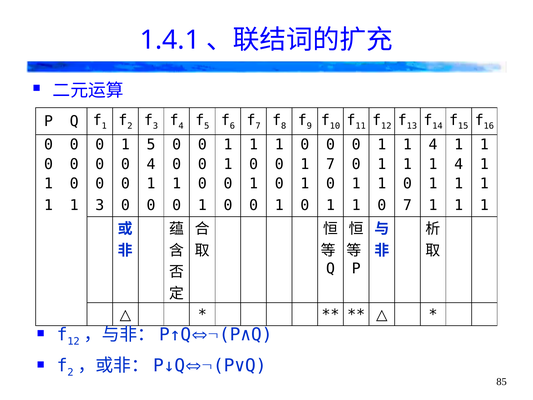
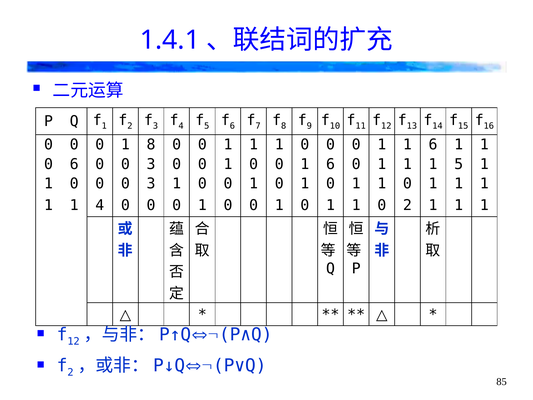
1 5: 5 -> 8 (151, 145)
0 1 1 4: 4 -> 6 (433, 145)
0: 0 -> 6 (74, 164)
4: 4 -> 3 (151, 164)
0 1 7: 7 -> 6 (331, 164)
1 1 1 4: 4 -> 5 (459, 164)
1: 1 -> 3 (151, 184)
1 3: 3 -> 4 (100, 205)
0 7: 7 -> 2 (407, 205)
